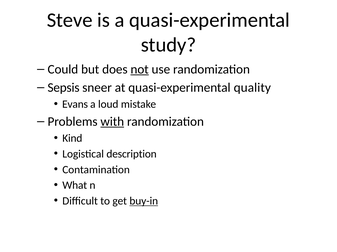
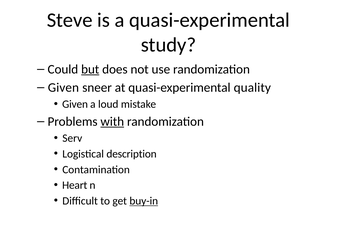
but underline: none -> present (90, 69)
not underline: present -> none (140, 69)
Sepsis: Sepsis -> Given (63, 88)
Evans: Evans -> Given (75, 105)
Kind: Kind -> Serv (72, 139)
What: What -> Heart (75, 186)
